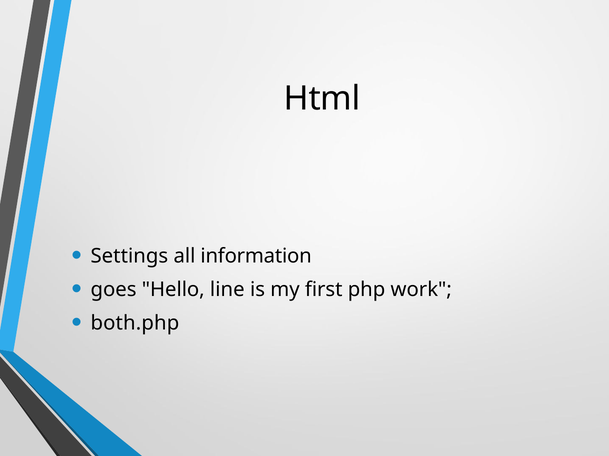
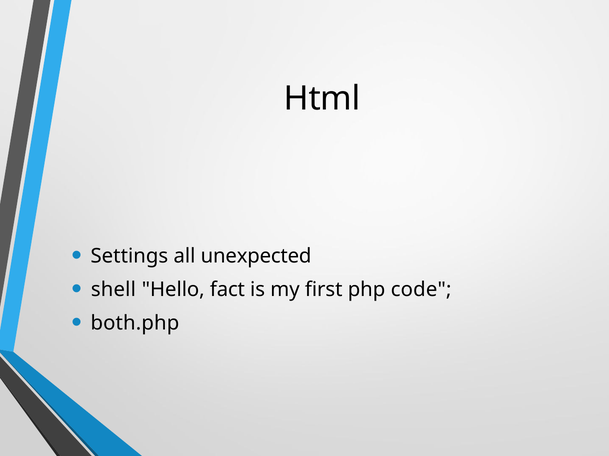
information: information -> unexpected (256, 257)
goes: goes -> shell (113, 290)
line: line -> fact (227, 290)
work: work -> code (421, 290)
